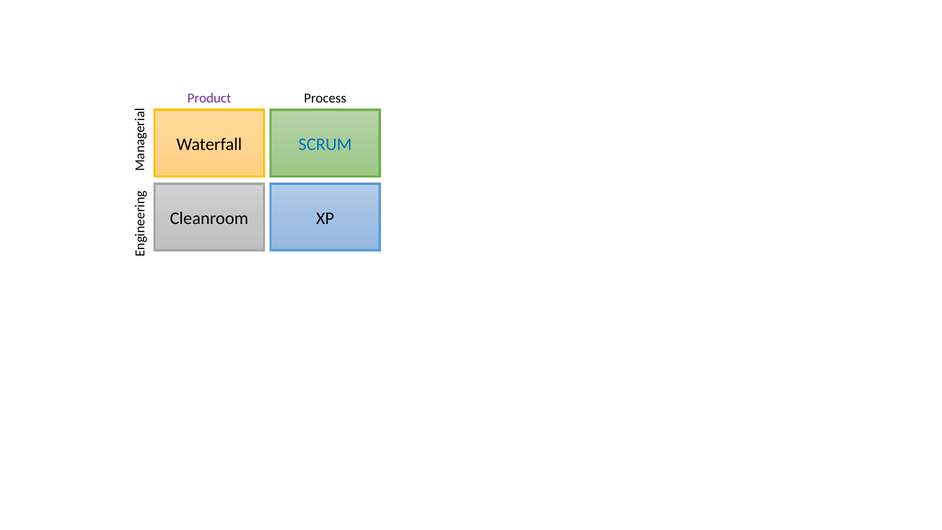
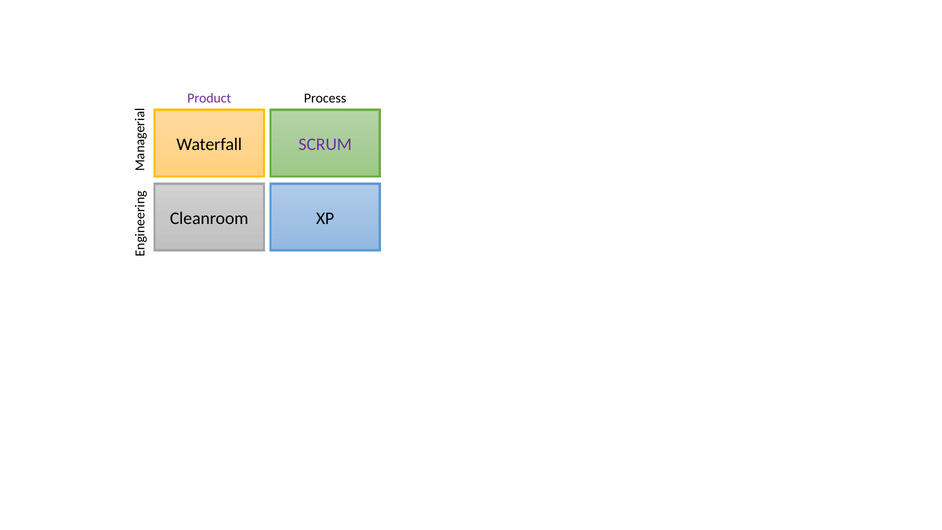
SCRUM colour: blue -> purple (325, 144)
